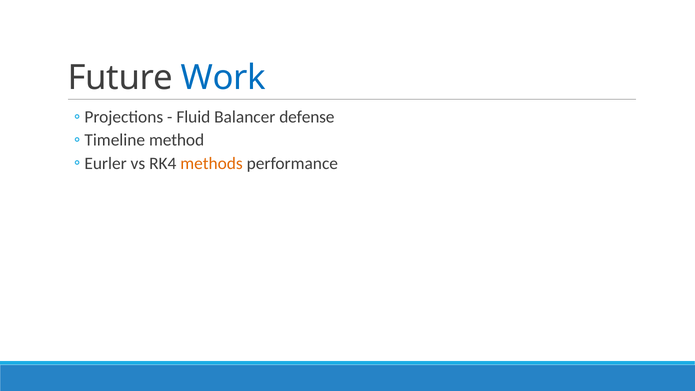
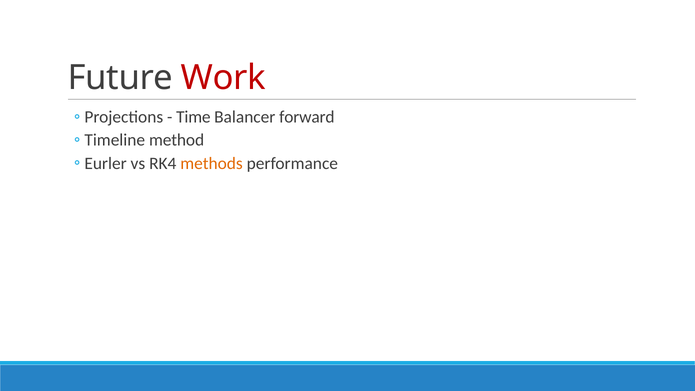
Work colour: blue -> red (223, 78)
Fluid: Fluid -> Time (193, 117)
defense: defense -> forward (307, 117)
